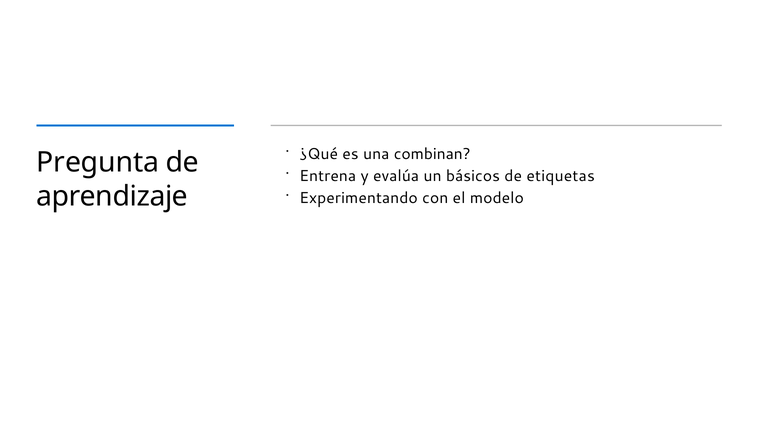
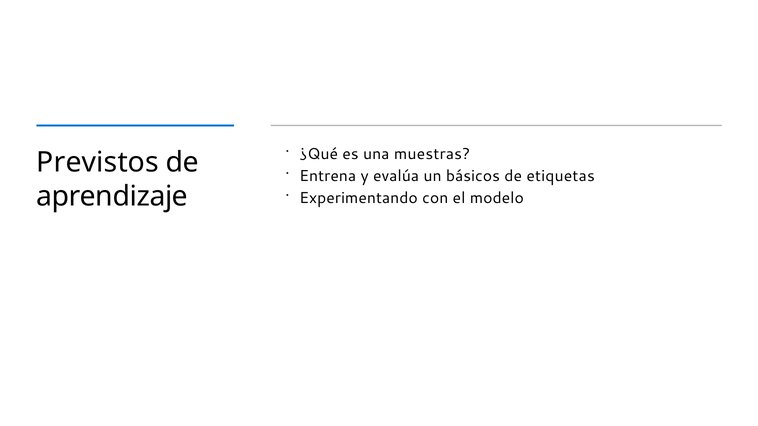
combinan: combinan -> muestras (432, 154)
Pregunta: Pregunta -> Previstos (98, 163)
